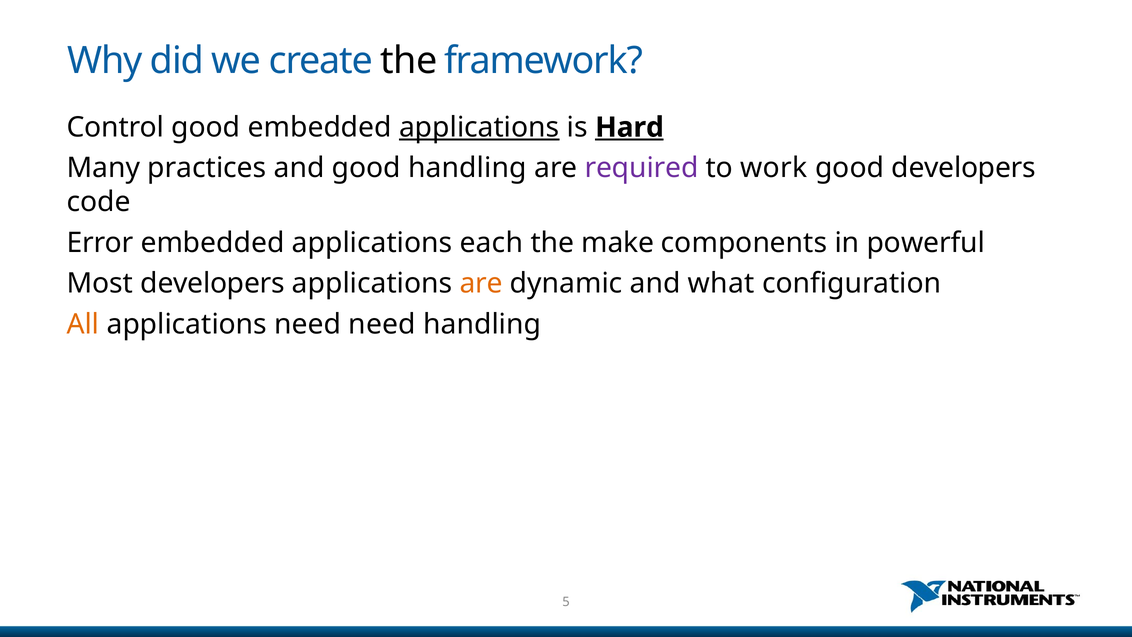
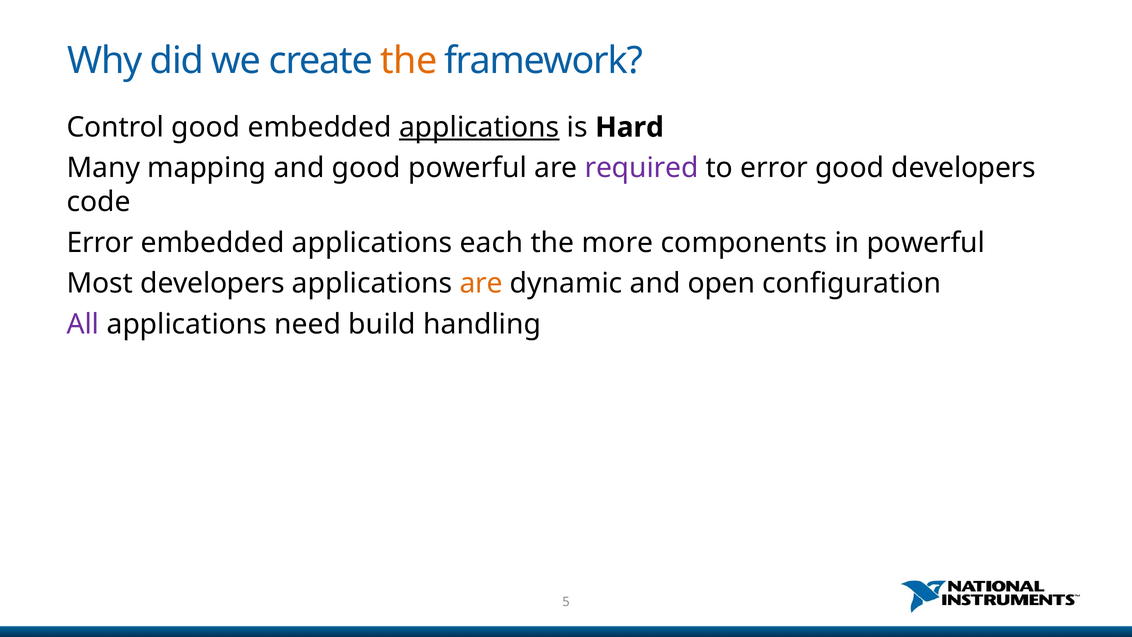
the colour: black -> orange (409, 61)
Hard underline: present -> none (630, 127)
practices: practices -> mapping (207, 168)
good handling: handling -> powerful (468, 168)
to work: work -> error (774, 168)
make: make -> more (618, 243)
what: what -> open (721, 283)
All colour: orange -> purple (83, 324)
need need: need -> build (382, 324)
